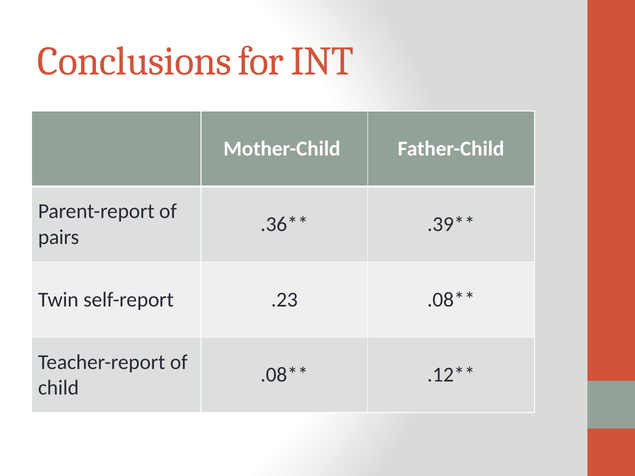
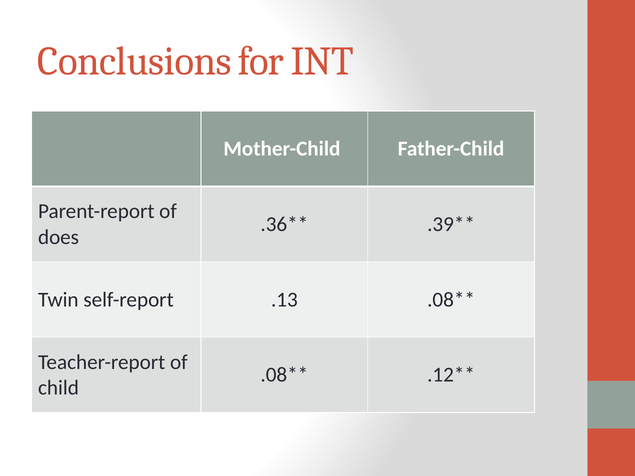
pairs: pairs -> does (59, 237)
.23: .23 -> .13 (284, 300)
